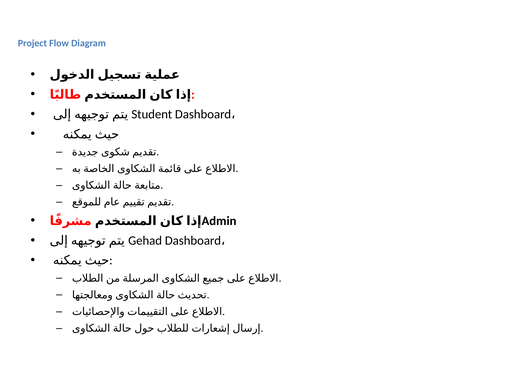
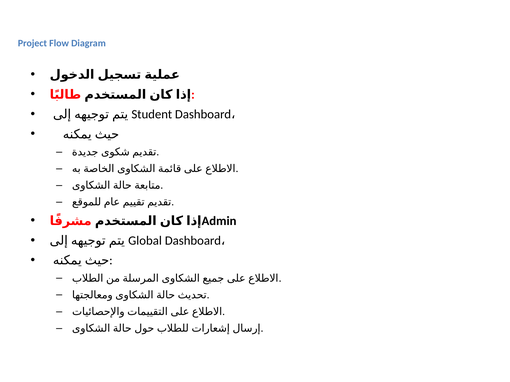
Gehad: Gehad -> Global (145, 241)
